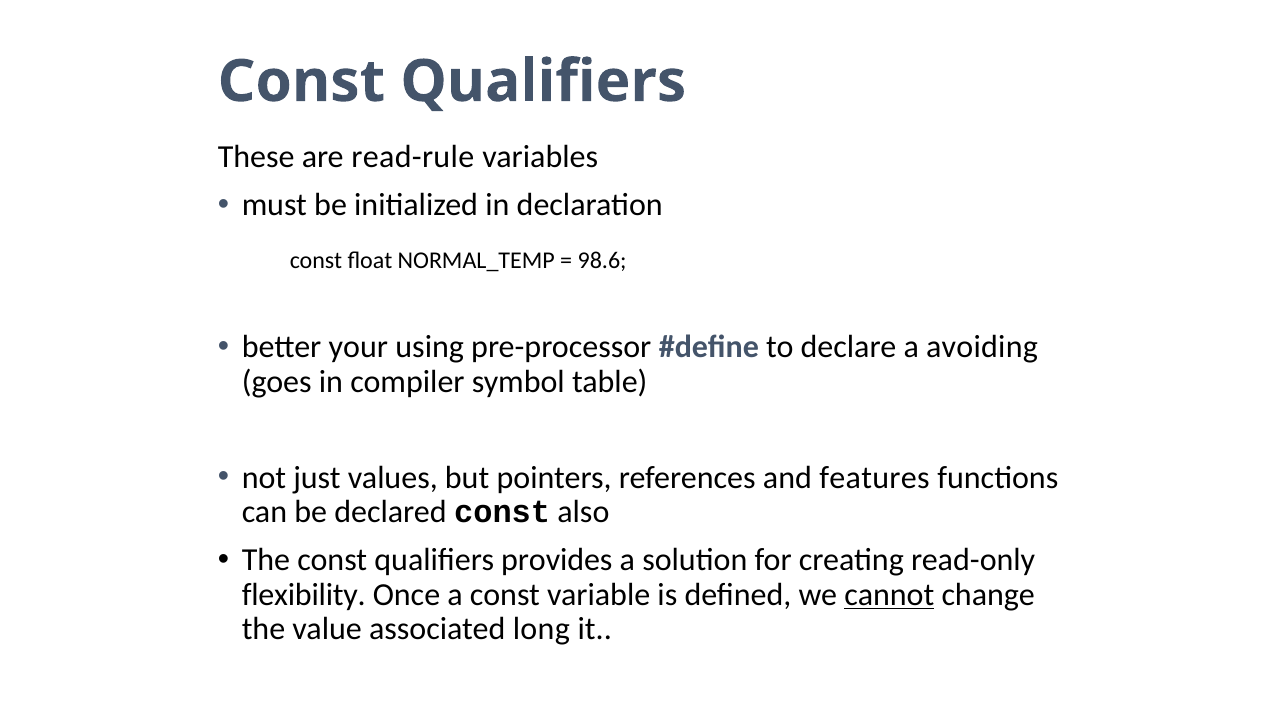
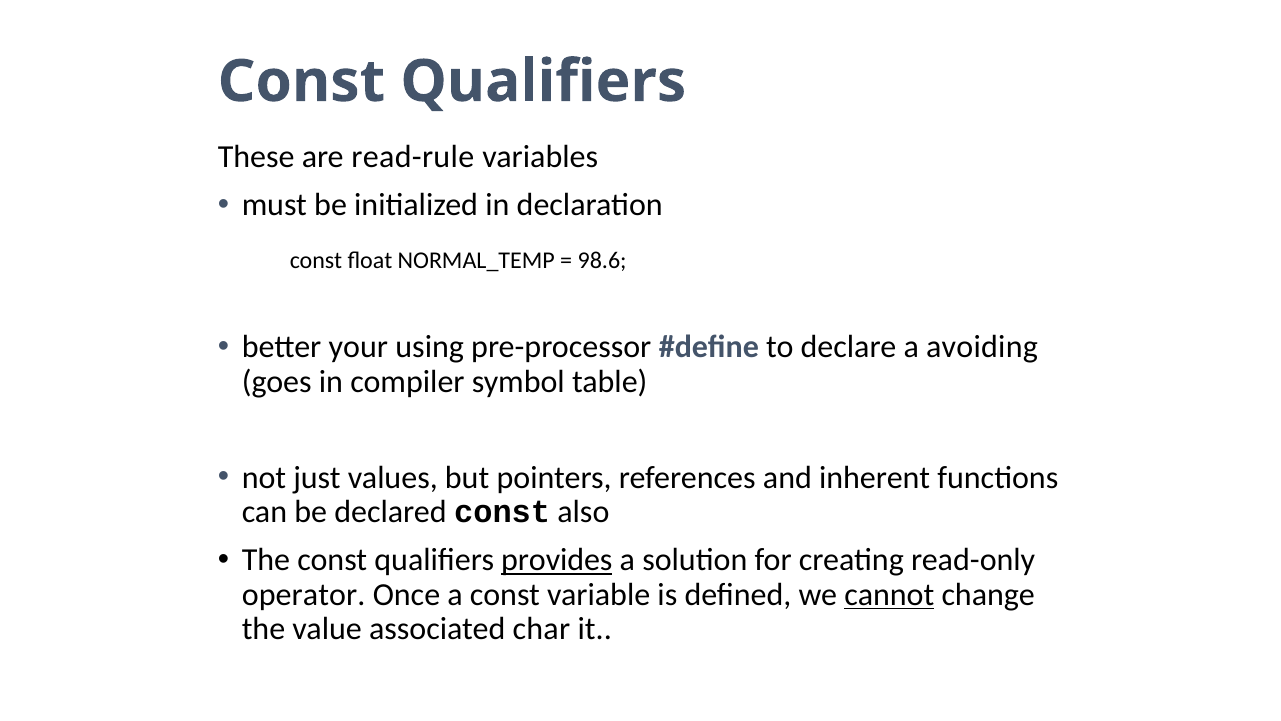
features: features -> inherent (875, 477)
provides underline: none -> present (557, 560)
flexibility: flexibility -> operator (304, 594)
long: long -> char (541, 629)
